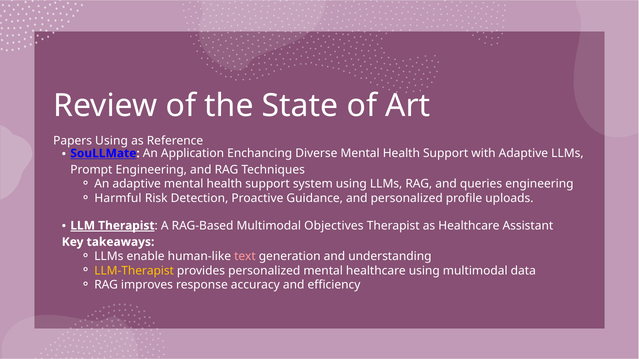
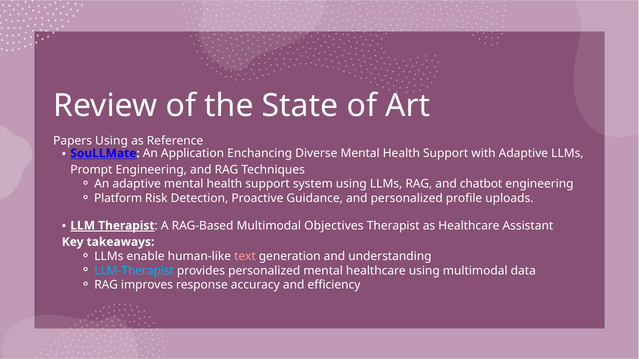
queries: queries -> chatbot (481, 184)
Harmful: Harmful -> Platform (118, 199)
LLM-Therapist colour: yellow -> light blue (134, 271)
